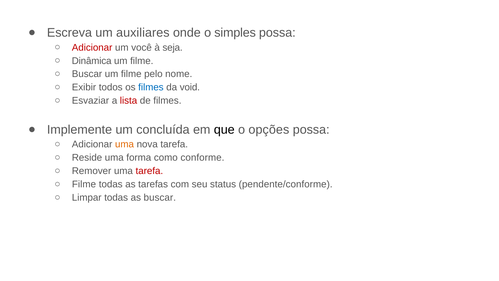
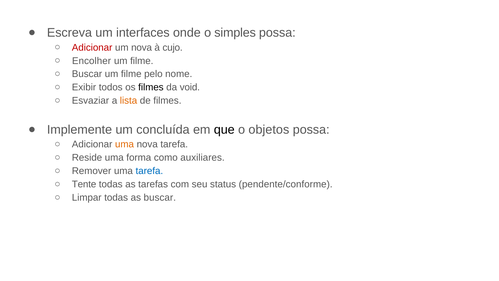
auxiliares: auxiliares -> interfaces (143, 33)
um você: você -> nova (142, 47)
seja: seja -> cujo (173, 47)
Dinâmica: Dinâmica -> Encolher (92, 61)
filmes colour: blue -> black (151, 87)
lista colour: red -> orange (129, 101)
opções: opções -> objetos (269, 130)
conforme: conforme -> auxiliares (202, 158)
tarefa colour: red -> blue (149, 171)
Filme: Filme -> Tente (84, 184)
